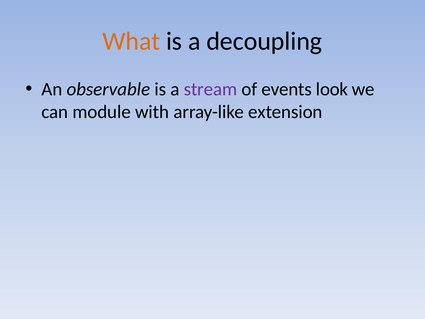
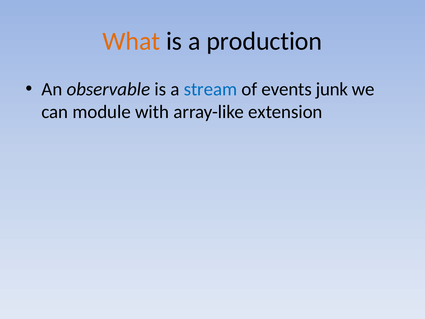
decoupling: decoupling -> production (264, 41)
stream colour: purple -> blue (210, 89)
look: look -> junk (332, 89)
